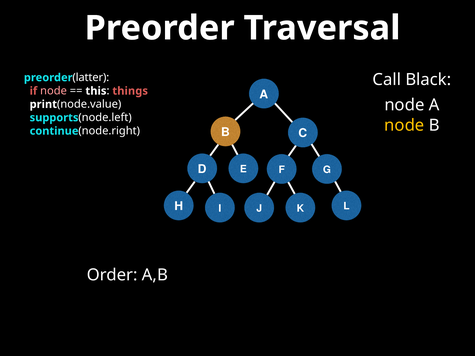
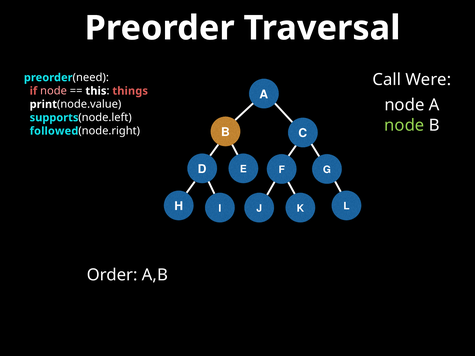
Black: Black -> Were (428, 80)
latter: latter -> need (91, 78)
node colour: yellow -> light green (404, 125)
continue: continue -> followed (54, 131)
